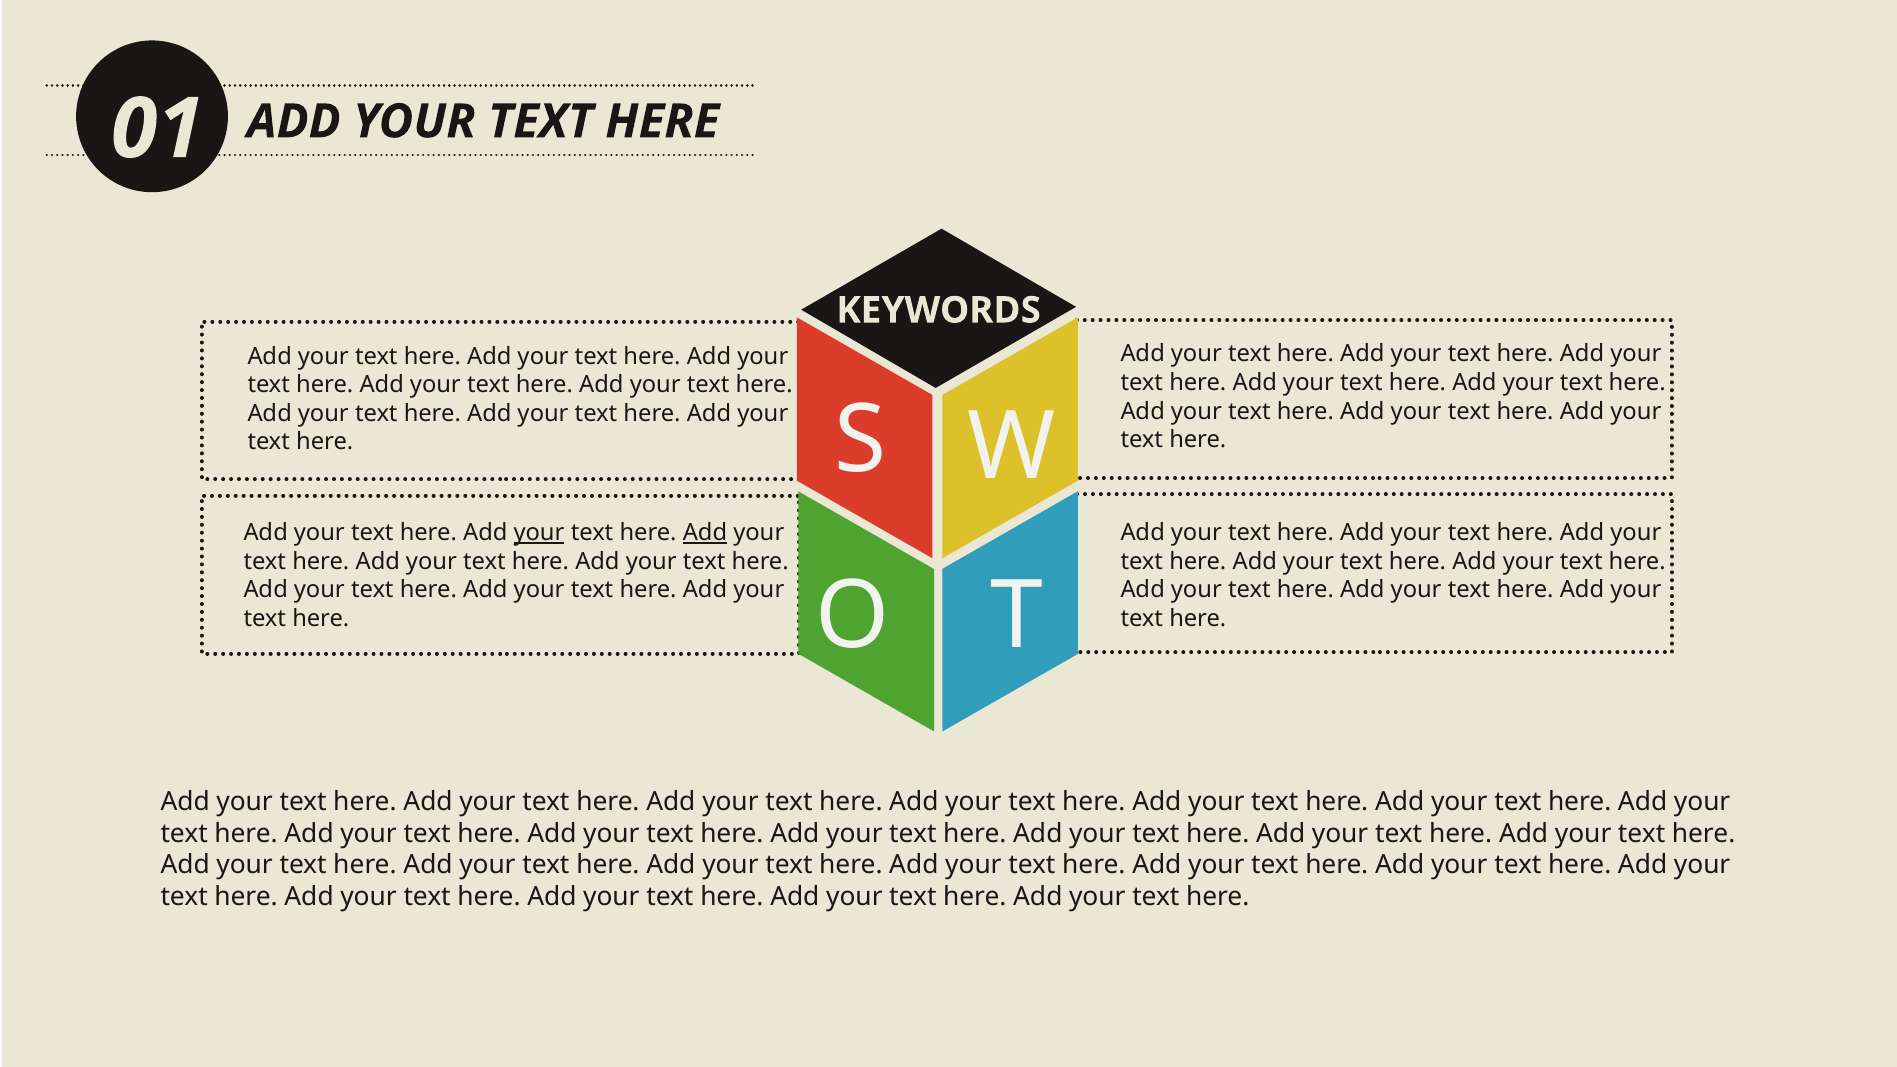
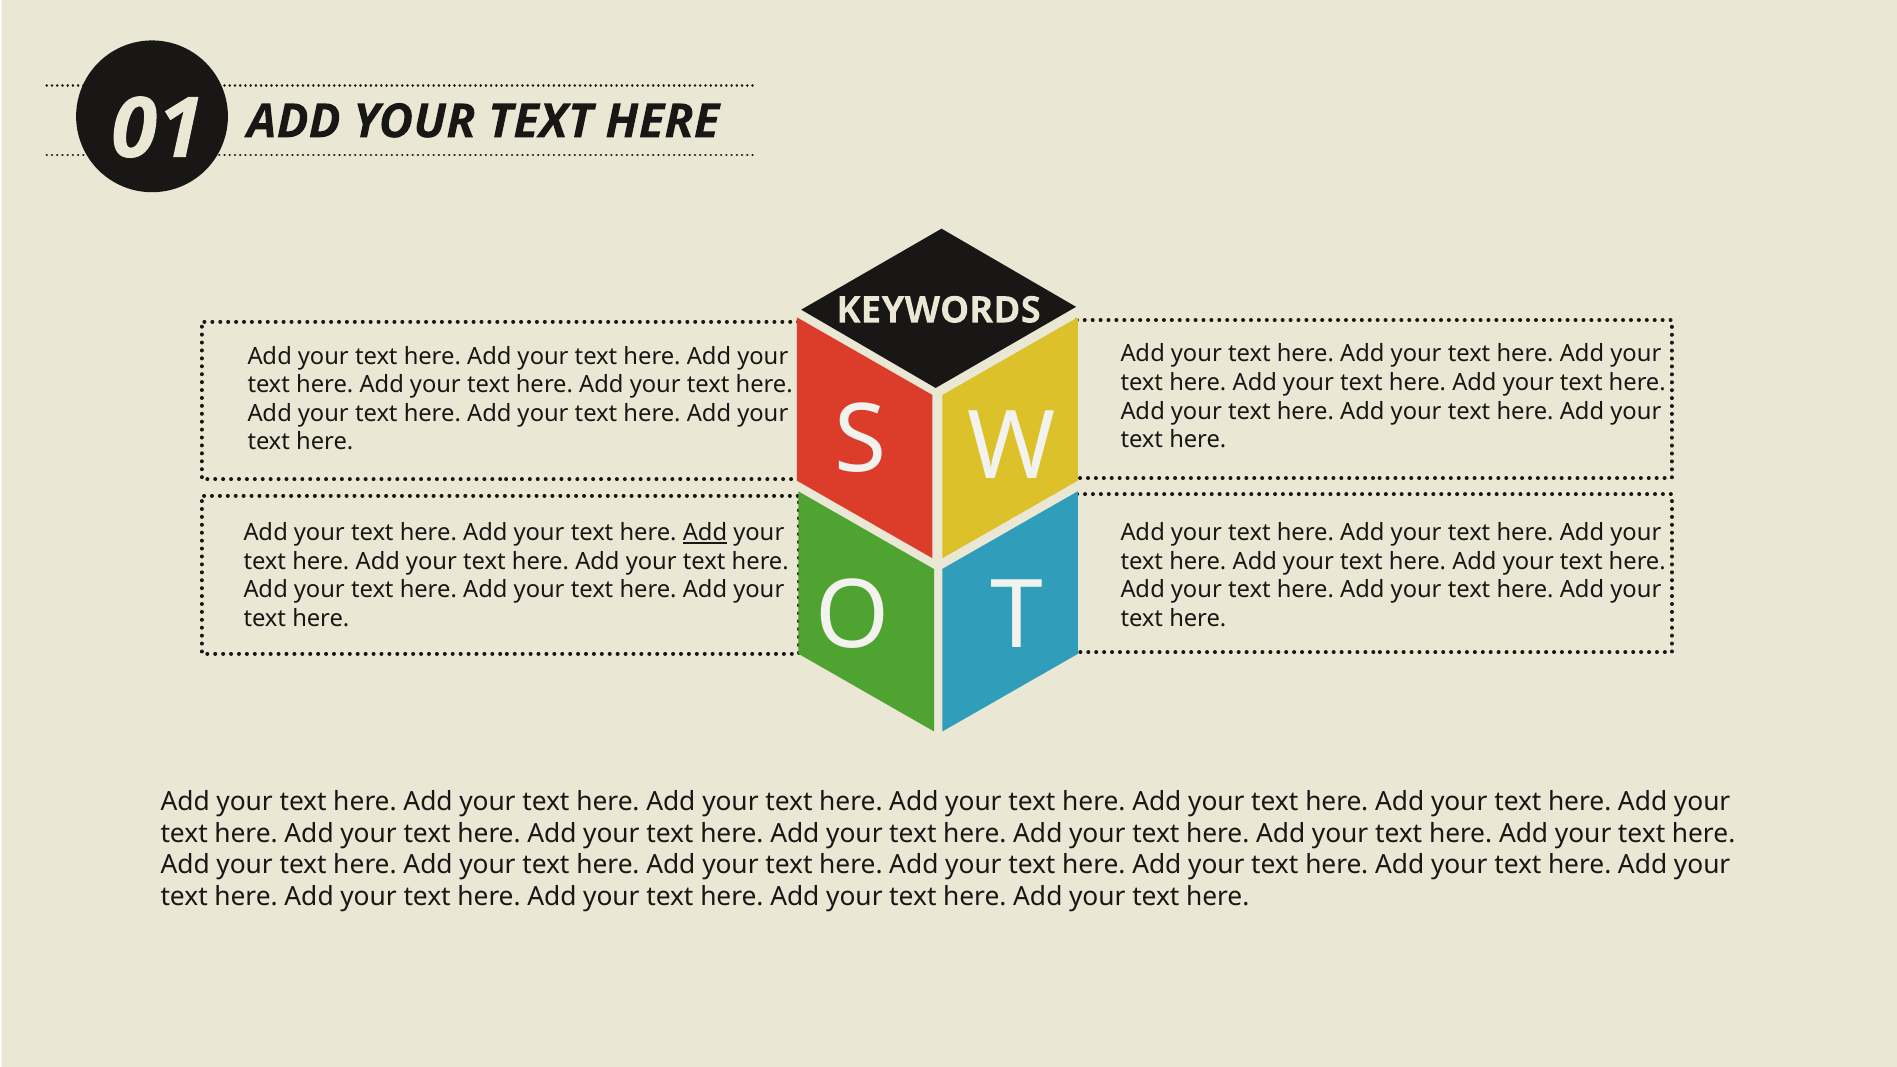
your underline: present -> none (539, 533)
